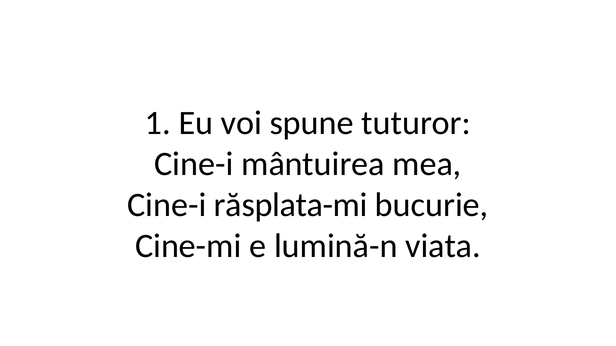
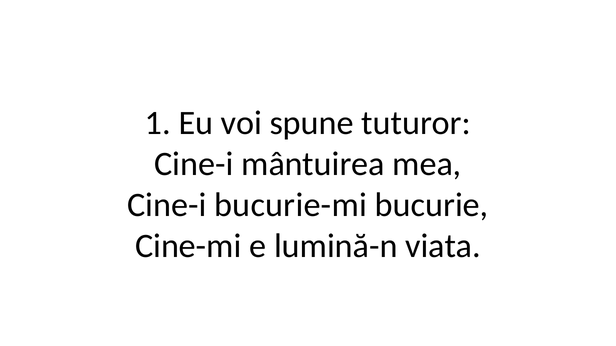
răsplata-mi: răsplata-mi -> bucurie-mi (291, 205)
